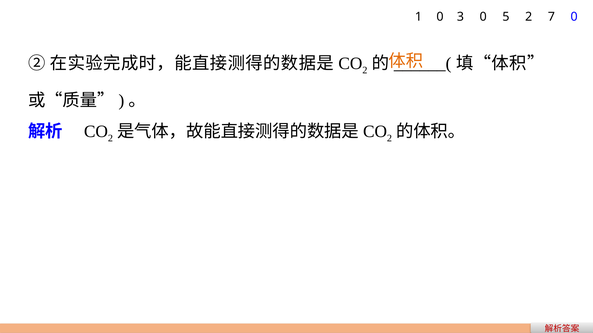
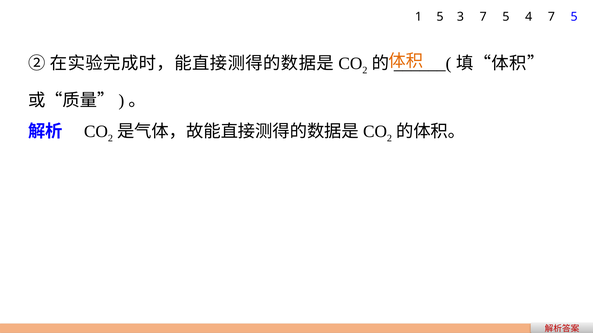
1 0: 0 -> 5 (440, 17)
3 0: 0 -> 7 (483, 17)
5 2: 2 -> 4 (529, 17)
0: 0 -> 5 (574, 17)
